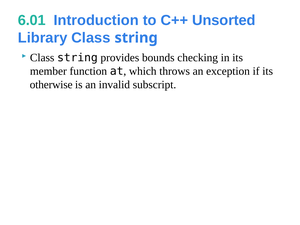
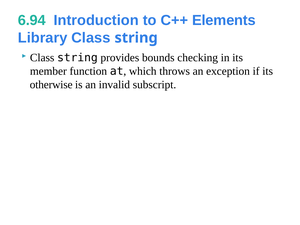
6.01: 6.01 -> 6.94 (32, 20)
Unsorted: Unsorted -> Elements (224, 20)
